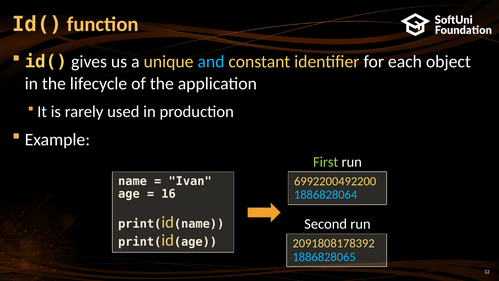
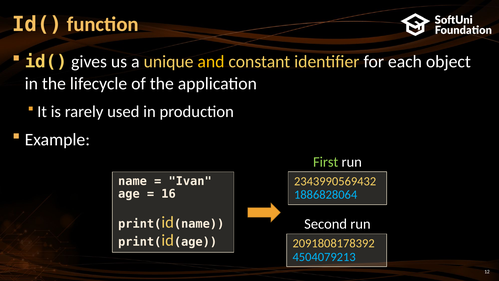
and colour: light blue -> yellow (211, 61)
6992200492200: 6992200492200 -> 2343990569432 (335, 181)
1886828065: 1886828065 -> 4504079213 (324, 257)
